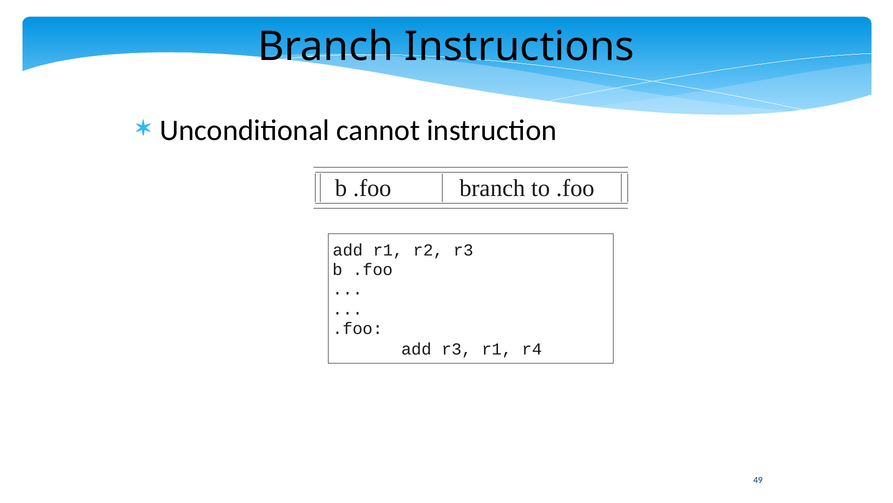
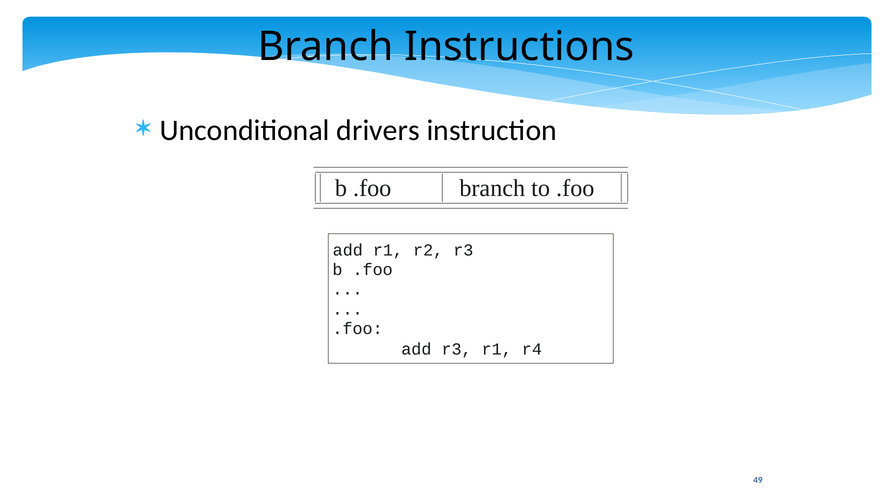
cannot: cannot -> drivers (378, 130)
